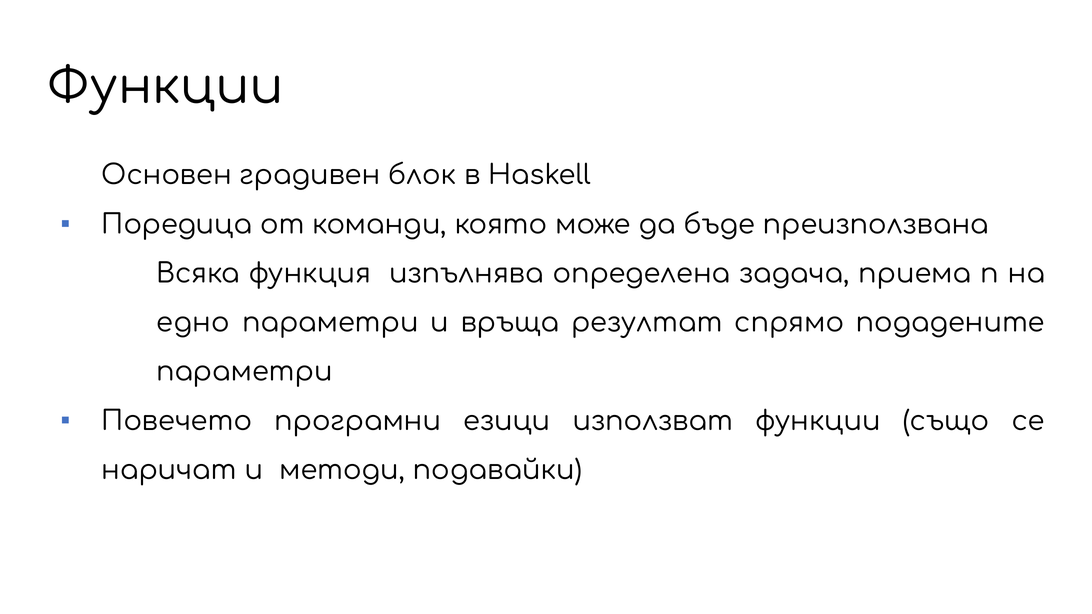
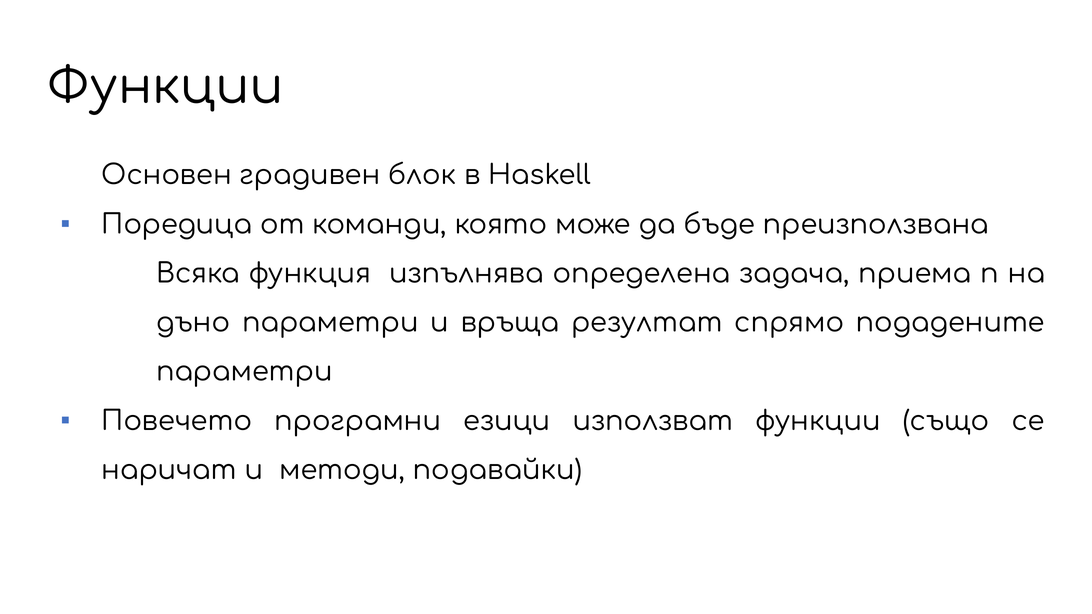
едно: едно -> дъно (193, 323)
